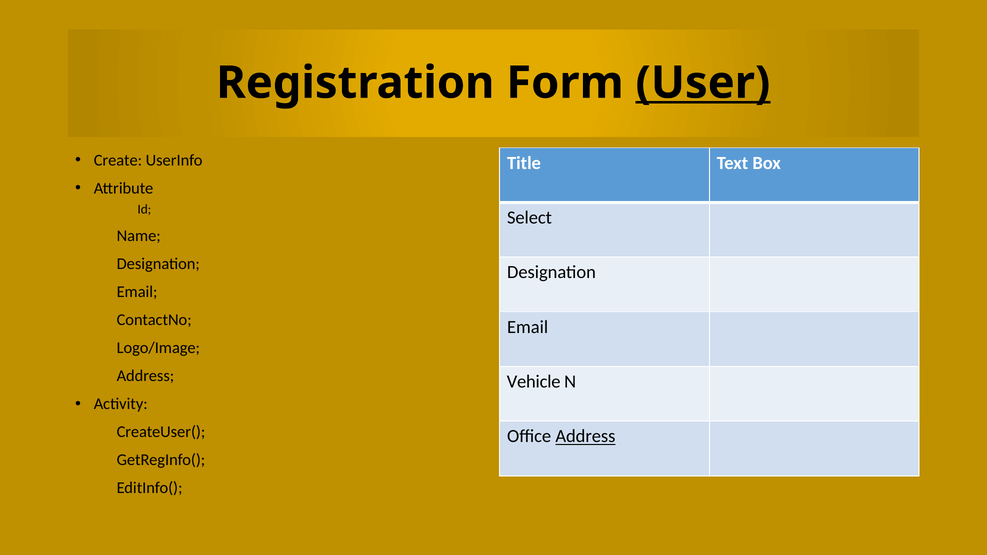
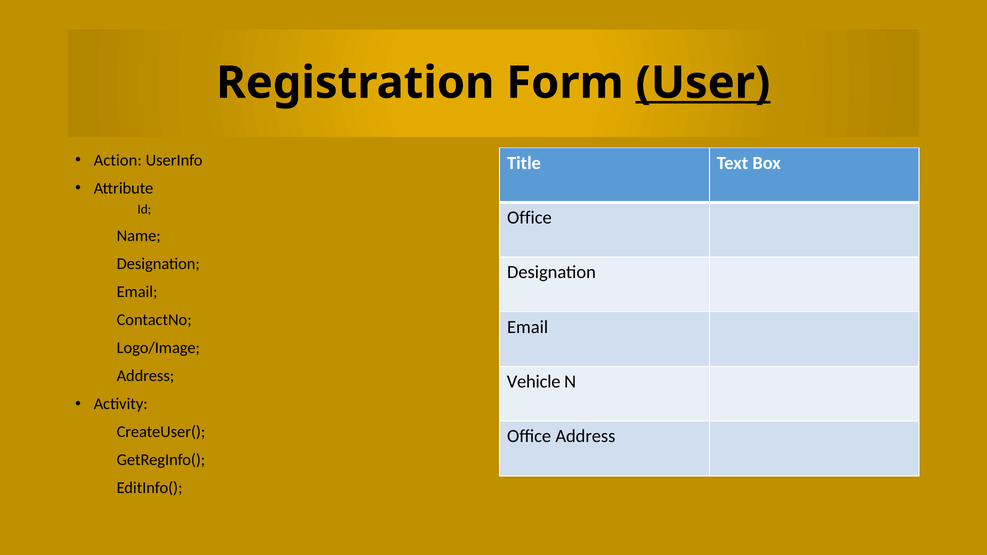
Create: Create -> Action (118, 160)
Select: Select -> Office (529, 218)
Address underline: present -> none (585, 437)
